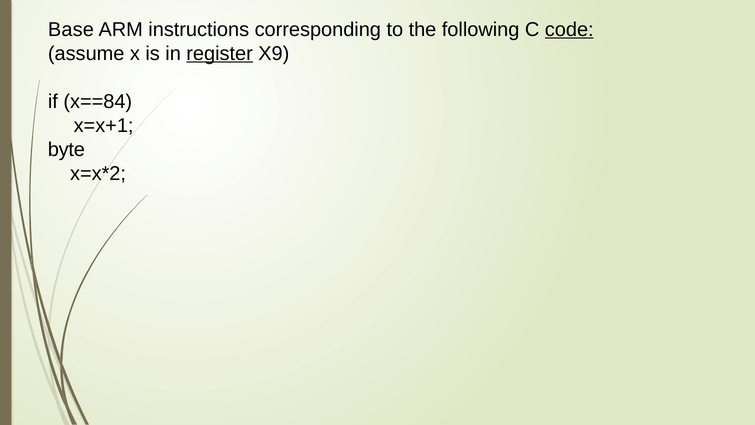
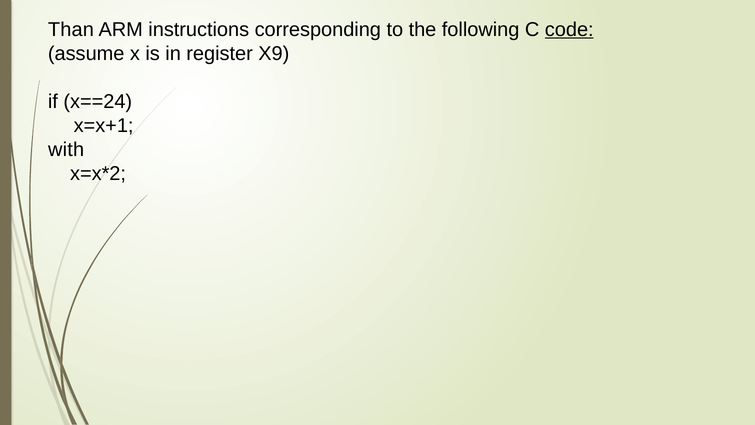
Base: Base -> Than (71, 29)
register underline: present -> none (220, 53)
x==84: x==84 -> x==24 (98, 101)
byte: byte -> with (66, 149)
